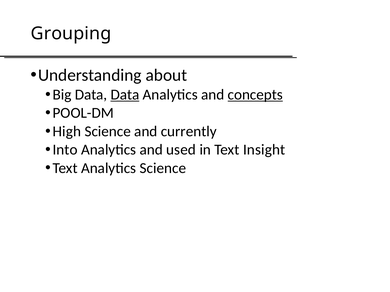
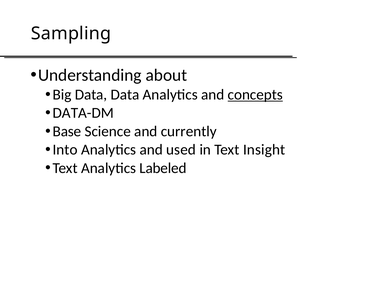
Grouping: Grouping -> Sampling (71, 33)
Data underline: present -> none (125, 95)
POOL-DM: POOL-DM -> DATA-DM (83, 113)
High: High -> Base (67, 132)
Analytics Science: Science -> Labeled (163, 168)
